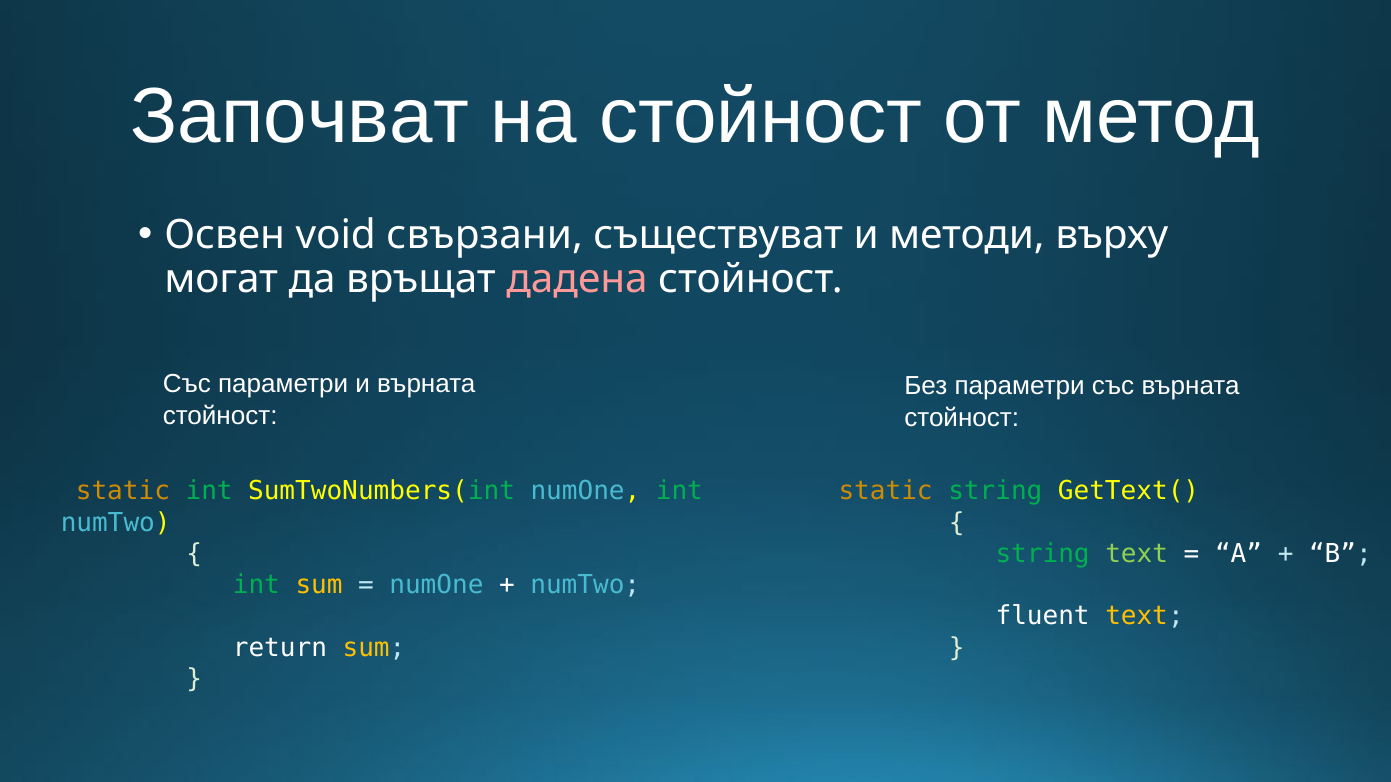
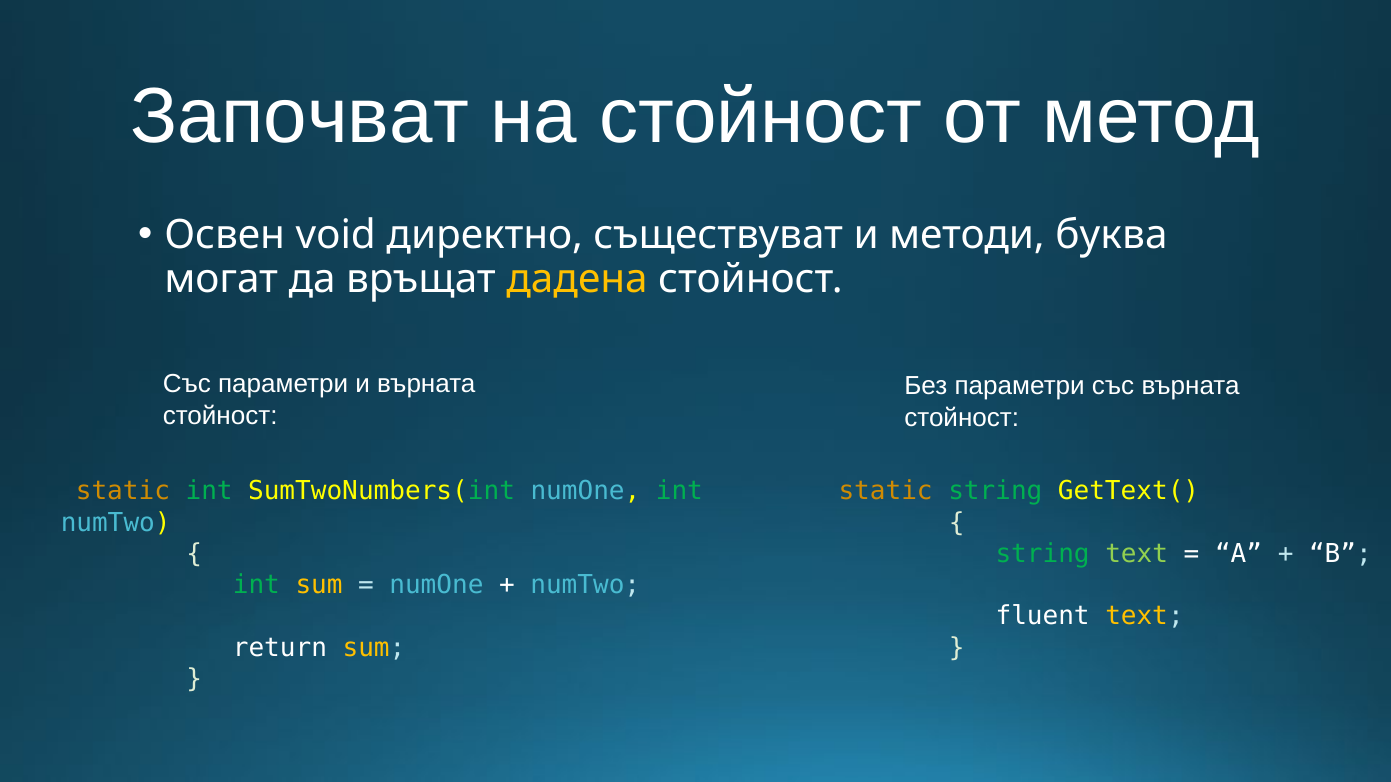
свързани: свързани -> директно (485, 235)
върху: върху -> буква (1112, 235)
дадена colour: pink -> yellow (577, 279)
